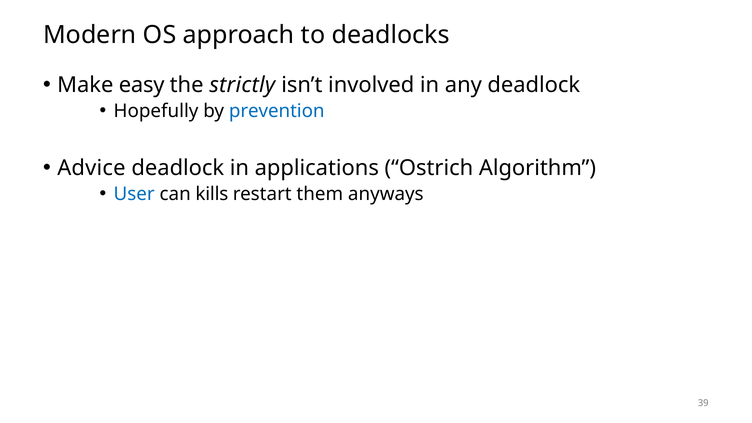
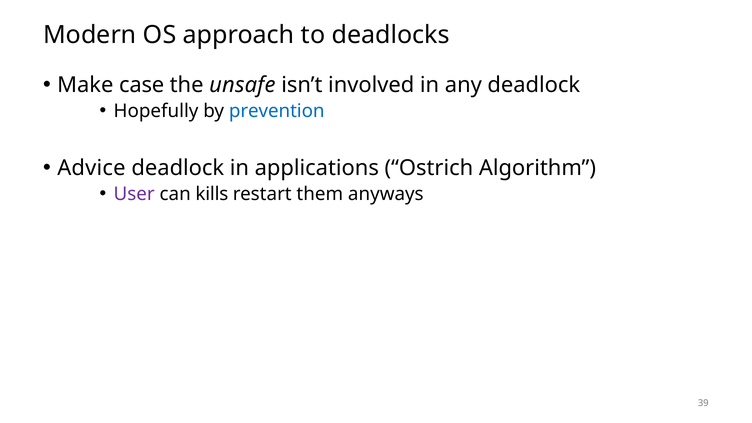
easy: easy -> case (142, 85)
strictly: strictly -> unsafe (242, 85)
User colour: blue -> purple (134, 194)
